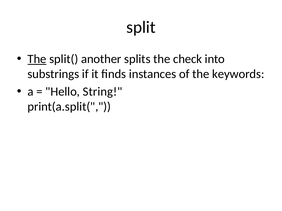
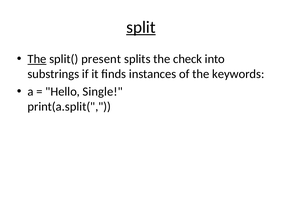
split underline: none -> present (141, 27)
another: another -> present (101, 59)
String: String -> Single (103, 92)
